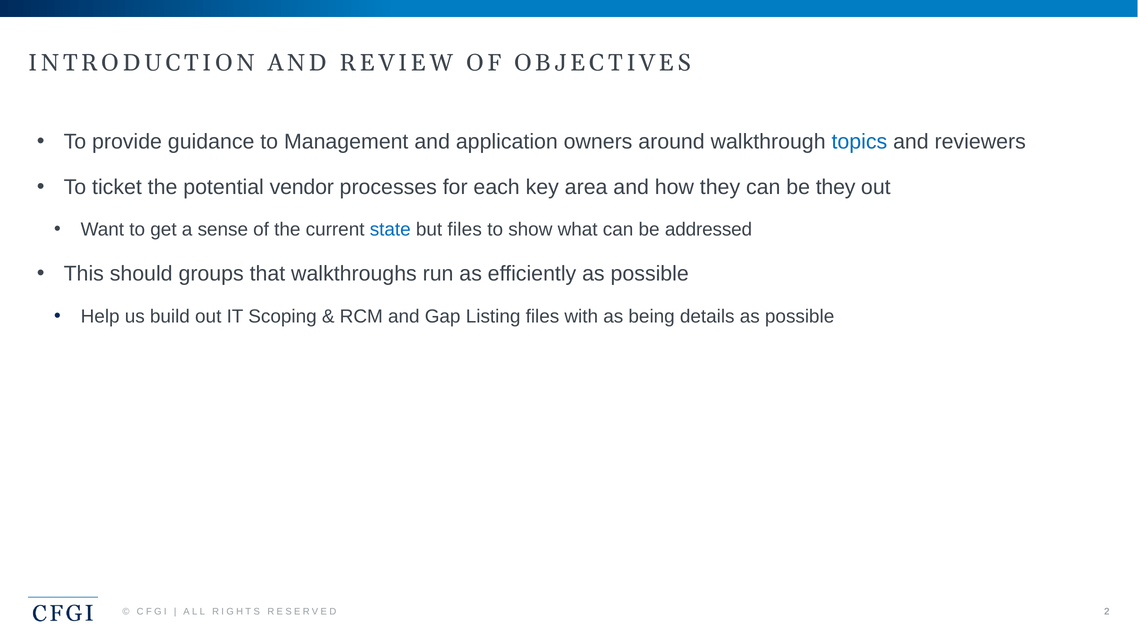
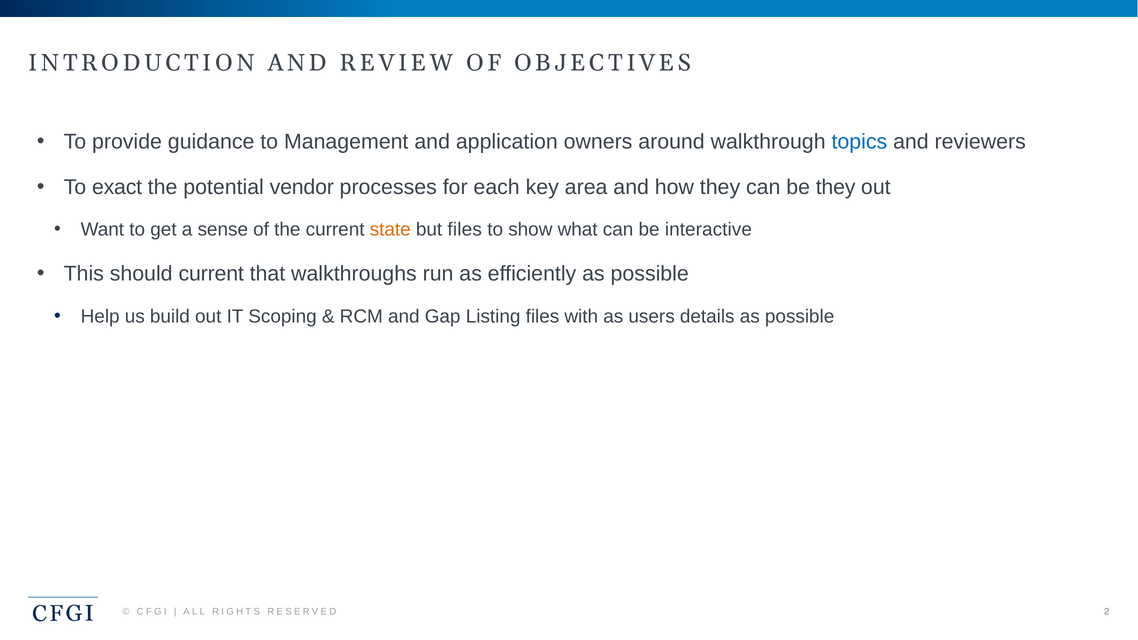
ticket: ticket -> exact (117, 187)
state colour: blue -> orange (390, 230)
addressed: addressed -> interactive (708, 230)
should groups: groups -> current (211, 274)
being: being -> users (652, 316)
